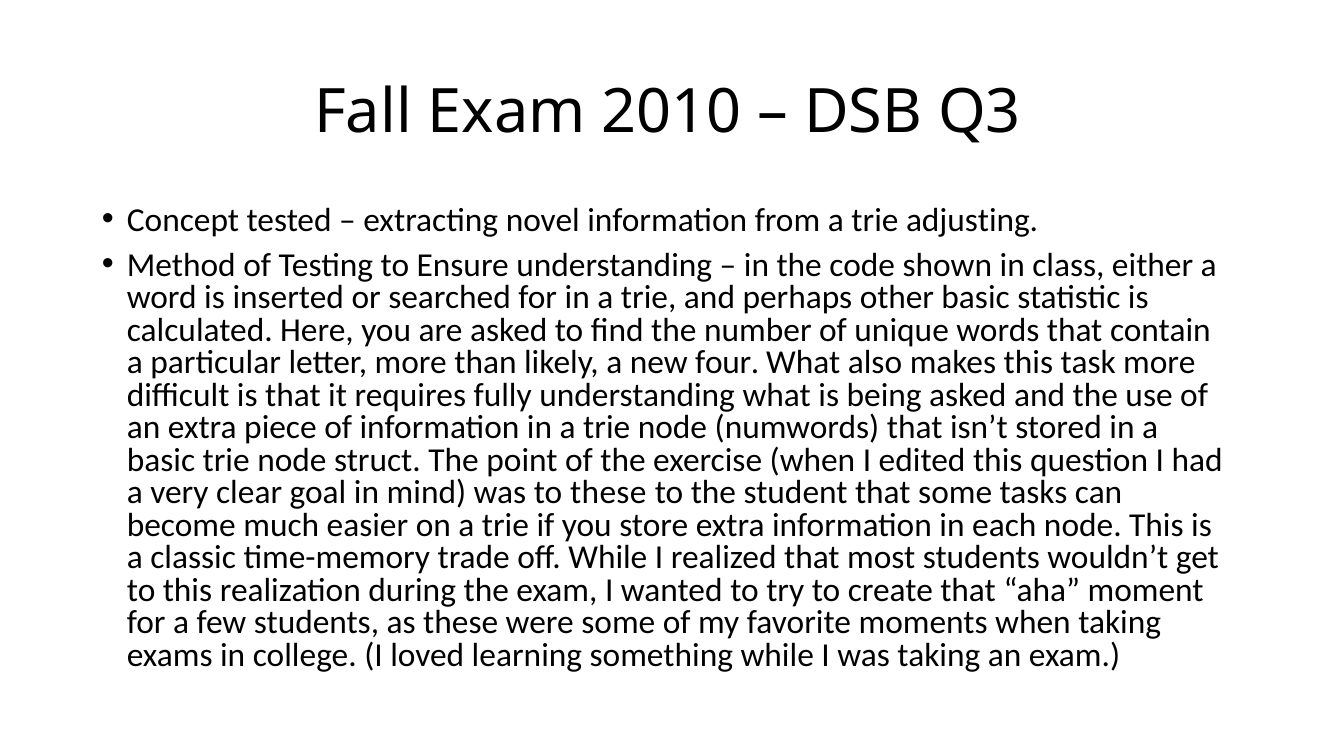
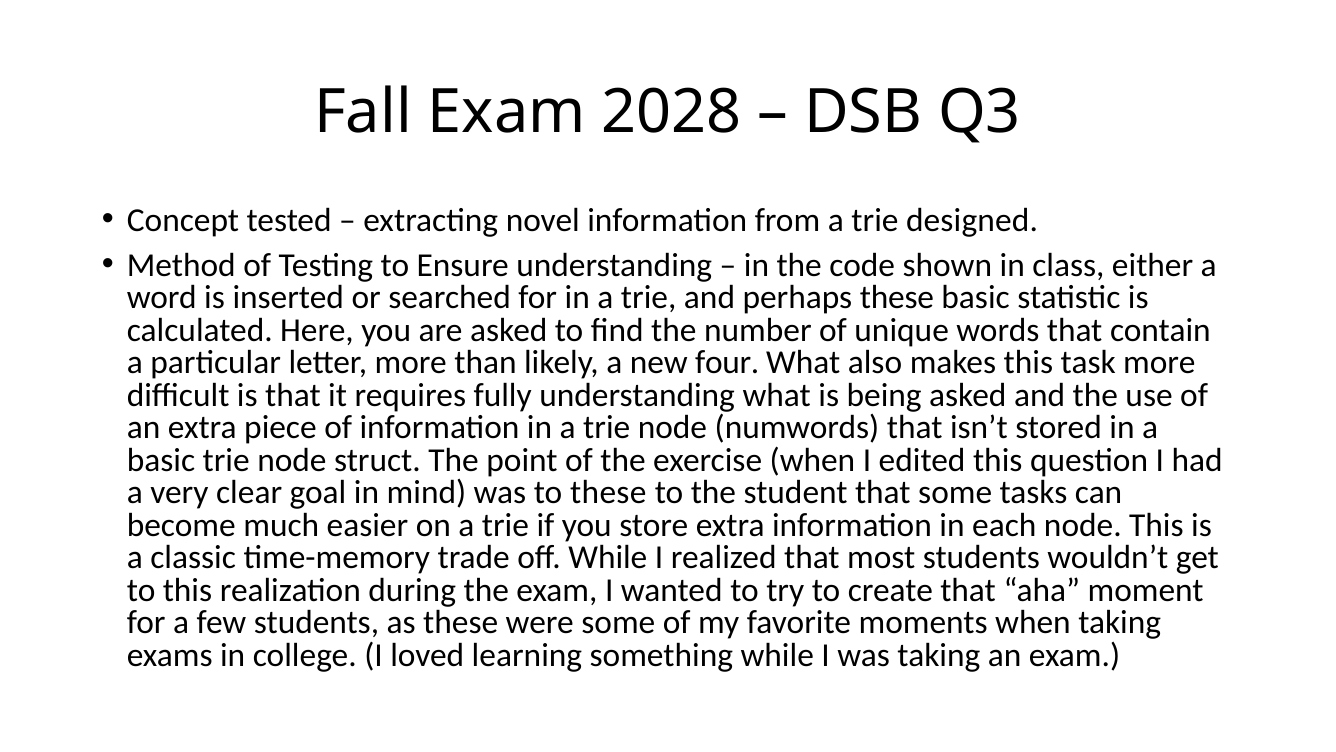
2010: 2010 -> 2028 (672, 112)
adjusting: adjusting -> designed (972, 220)
perhaps other: other -> these (897, 297)
